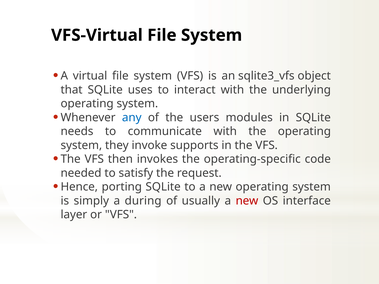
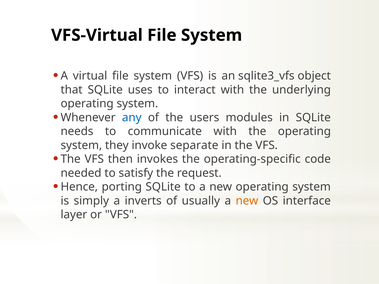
supports: supports -> separate (194, 145)
during: during -> inverts (143, 201)
new colour: red -> orange (247, 201)
